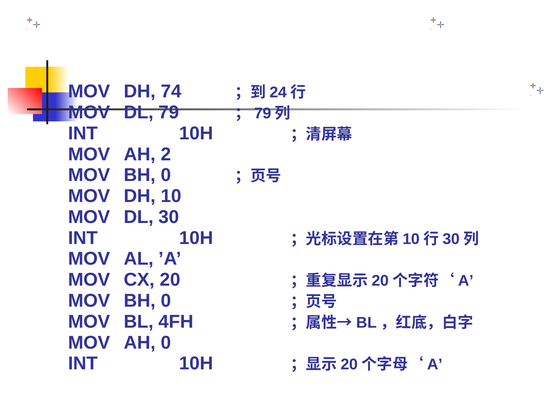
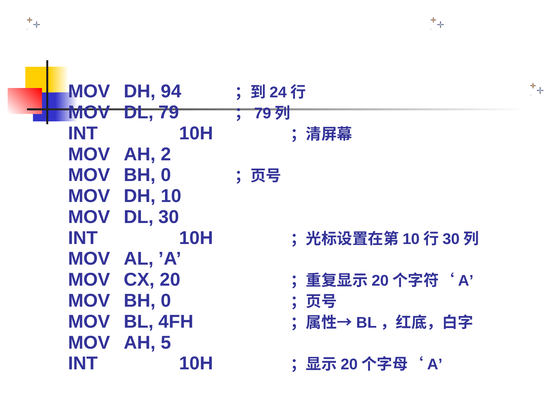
74: 74 -> 94 (171, 91)
AH 0: 0 -> 5 (166, 343)
